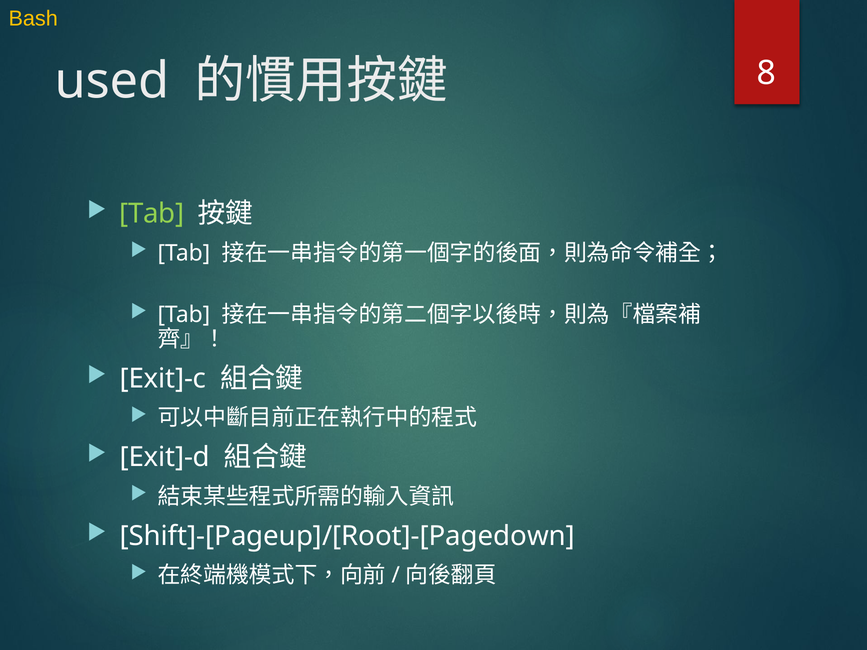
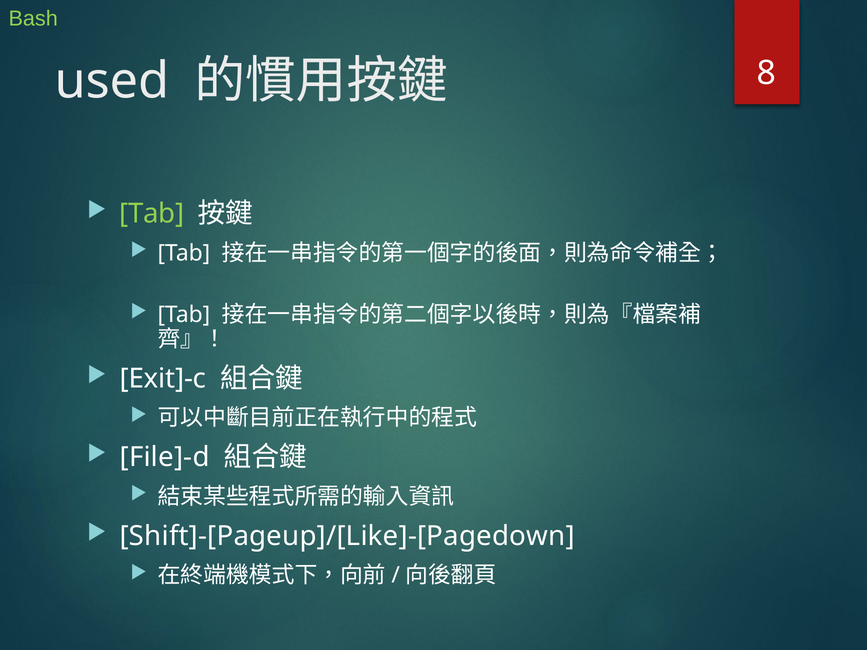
Bash colour: yellow -> light green (33, 19)
Exit]-d: Exit]-d -> File]-d (165, 457)
Shift]-[Pageup]/[Root]-[Pagedown: Shift]-[Pageup]/[Root]-[Pagedown -> Shift]-[Pageup]/[Like]-[Pagedown (347, 536)
